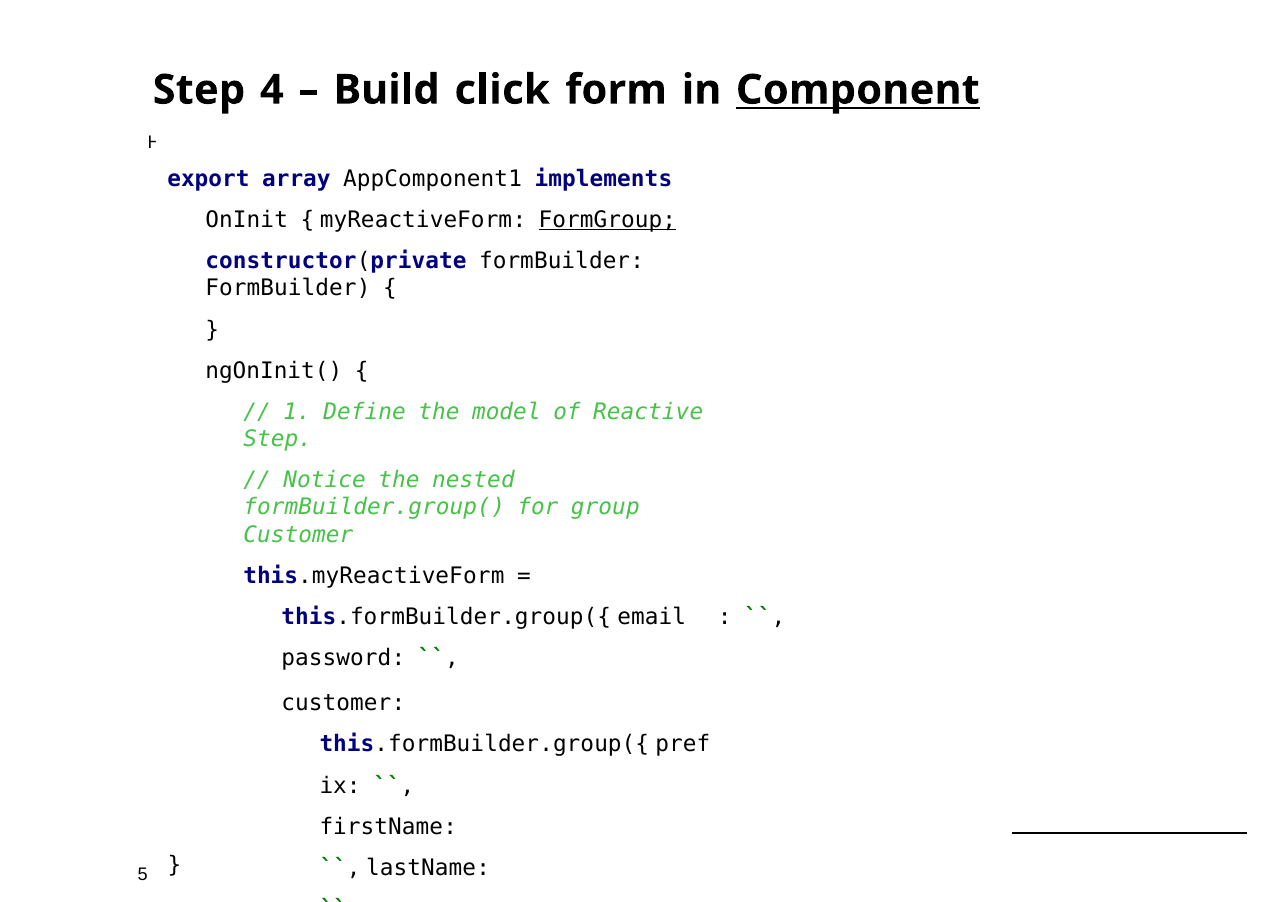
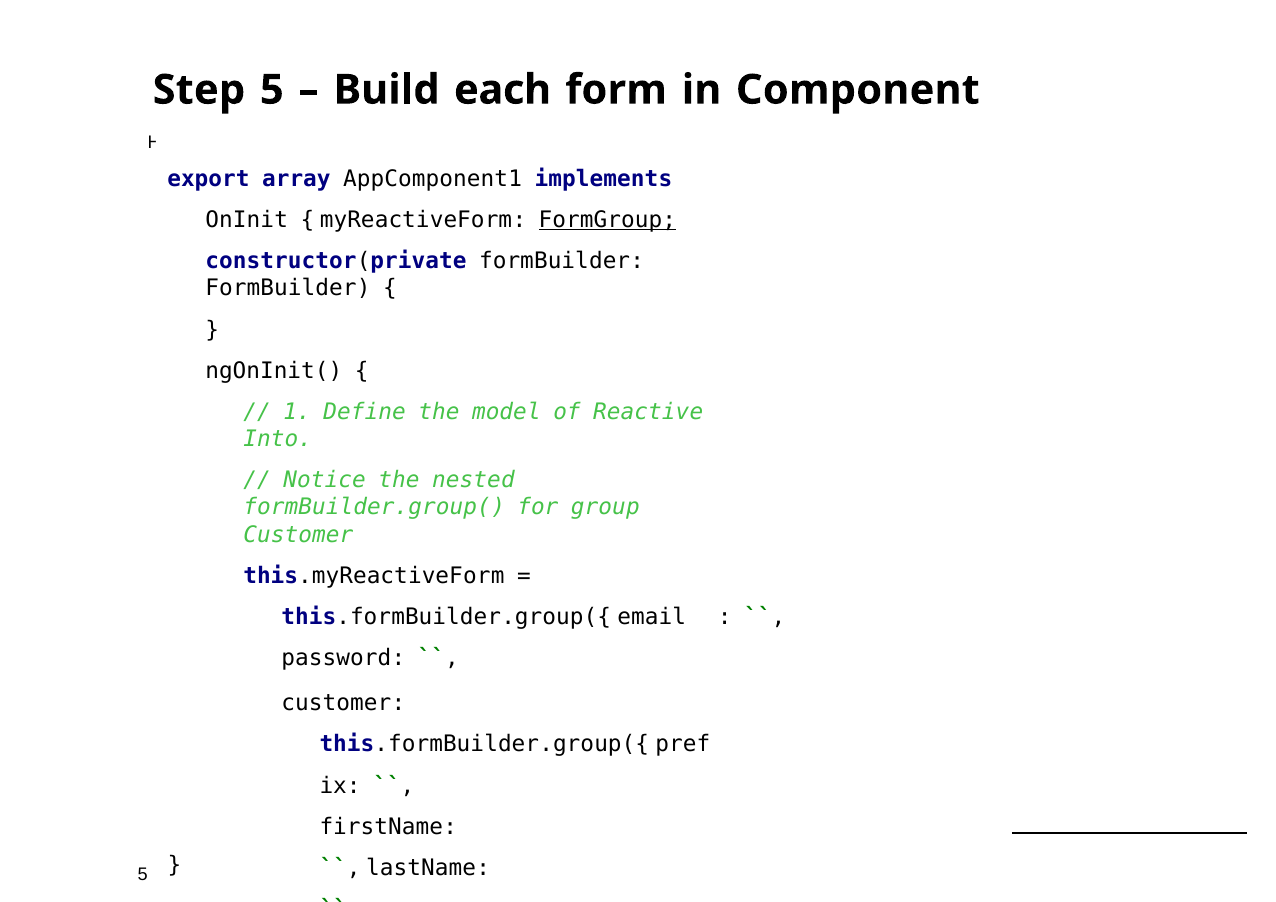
Step 4: 4 -> 5 (272, 90)
click: click -> each (503, 90)
Component underline: present -> none (858, 90)
Step: Step -> Into (278, 439)
